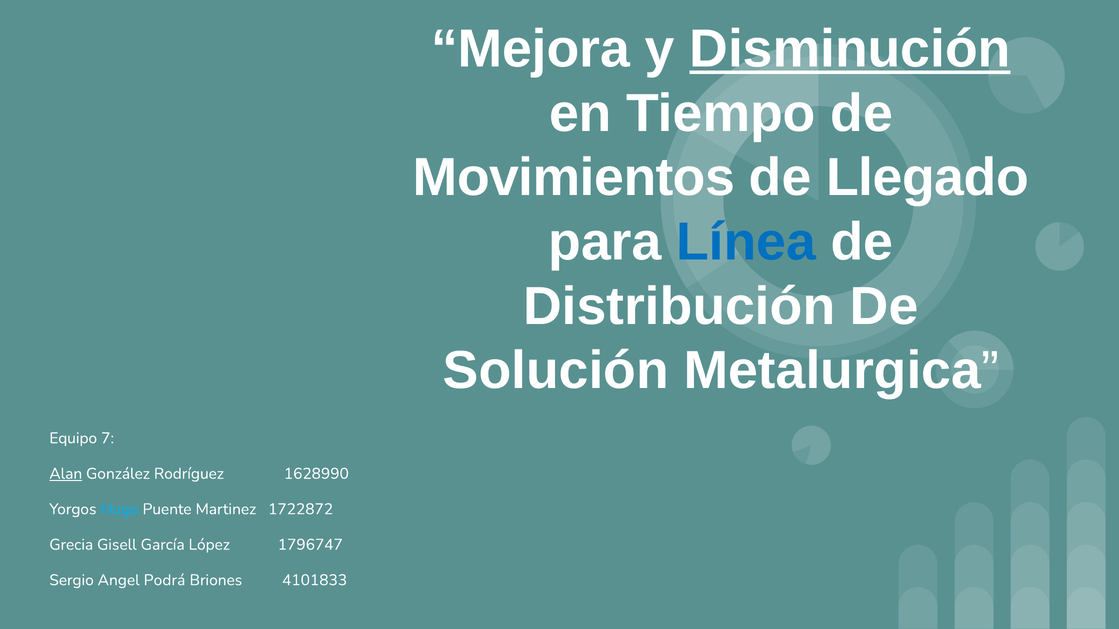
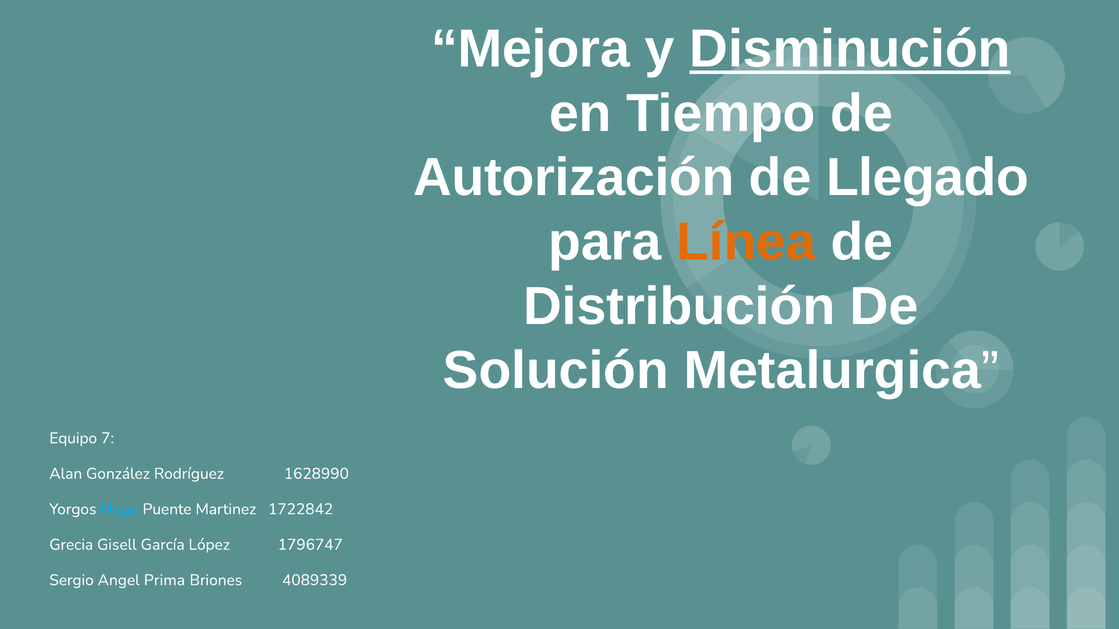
Movimientos: Movimientos -> Autorización (574, 178)
Línea colour: blue -> orange (746, 242)
Alan underline: present -> none (66, 474)
1722872: 1722872 -> 1722842 (301, 509)
Podrá: Podrá -> Prima (164, 580)
4101833: 4101833 -> 4089339 (315, 580)
